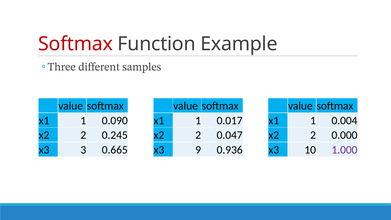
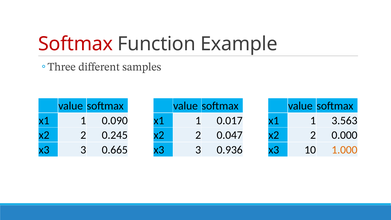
0.004: 0.004 -> 3.563 (344, 120)
9: 9 -> 3 (198, 150)
1.000 colour: purple -> orange (344, 150)
